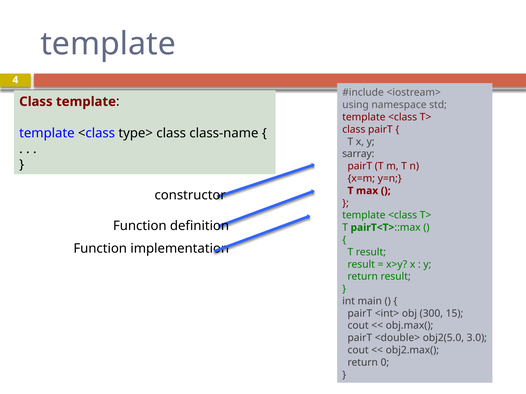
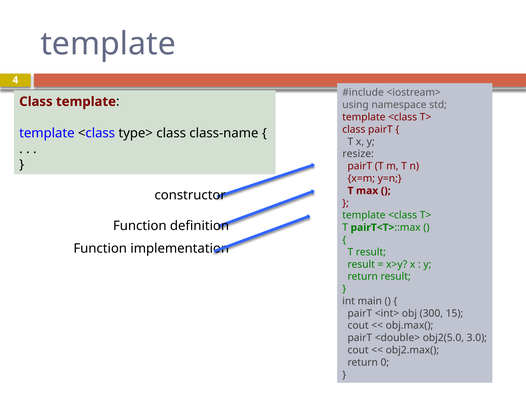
sarray: sarray -> resize (358, 154)
